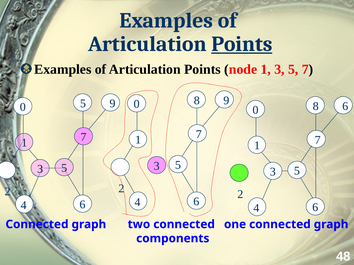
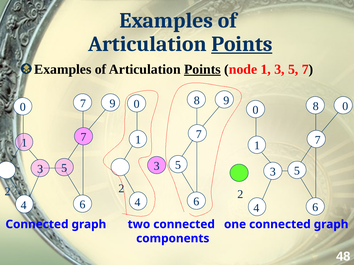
Points underline: none -> present (202, 69)
5: 5 -> 7 (83, 104)
8 6: 6 -> 0 (345, 107)
